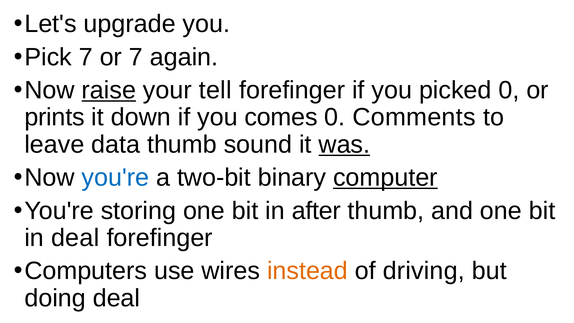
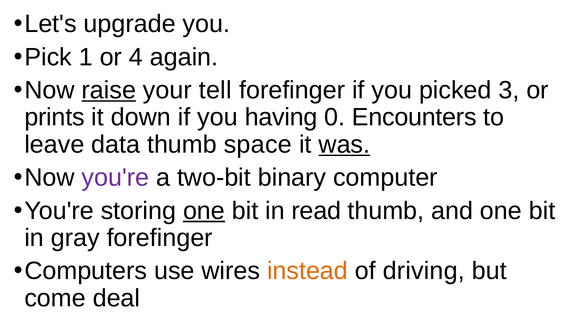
Pick 7: 7 -> 1 (86, 57)
or 7: 7 -> 4 (136, 57)
picked 0: 0 -> 3 (509, 90)
comes: comes -> having (281, 117)
Comments: Comments -> Encounters (414, 117)
sound: sound -> space (258, 144)
you're colour: blue -> purple (115, 178)
computer underline: present -> none (385, 178)
one underline: none -> present (204, 211)
after: after -> read (316, 211)
in deal: deal -> gray (75, 238)
doing: doing -> come (55, 298)
